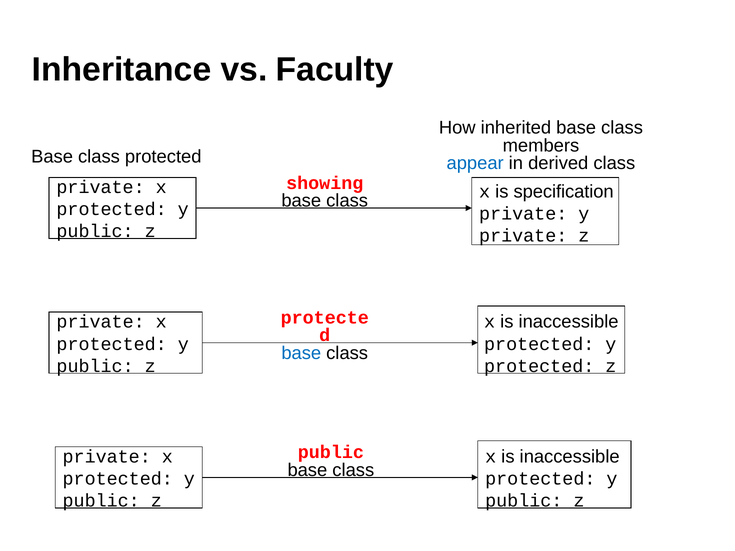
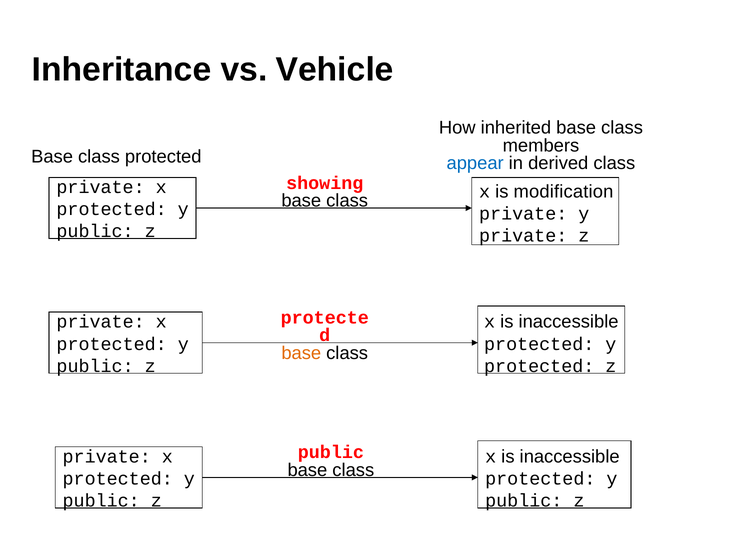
Faculty: Faculty -> Vehicle (335, 70)
specification: specification -> modification (563, 192)
base colour: blue -> orange (301, 353)
